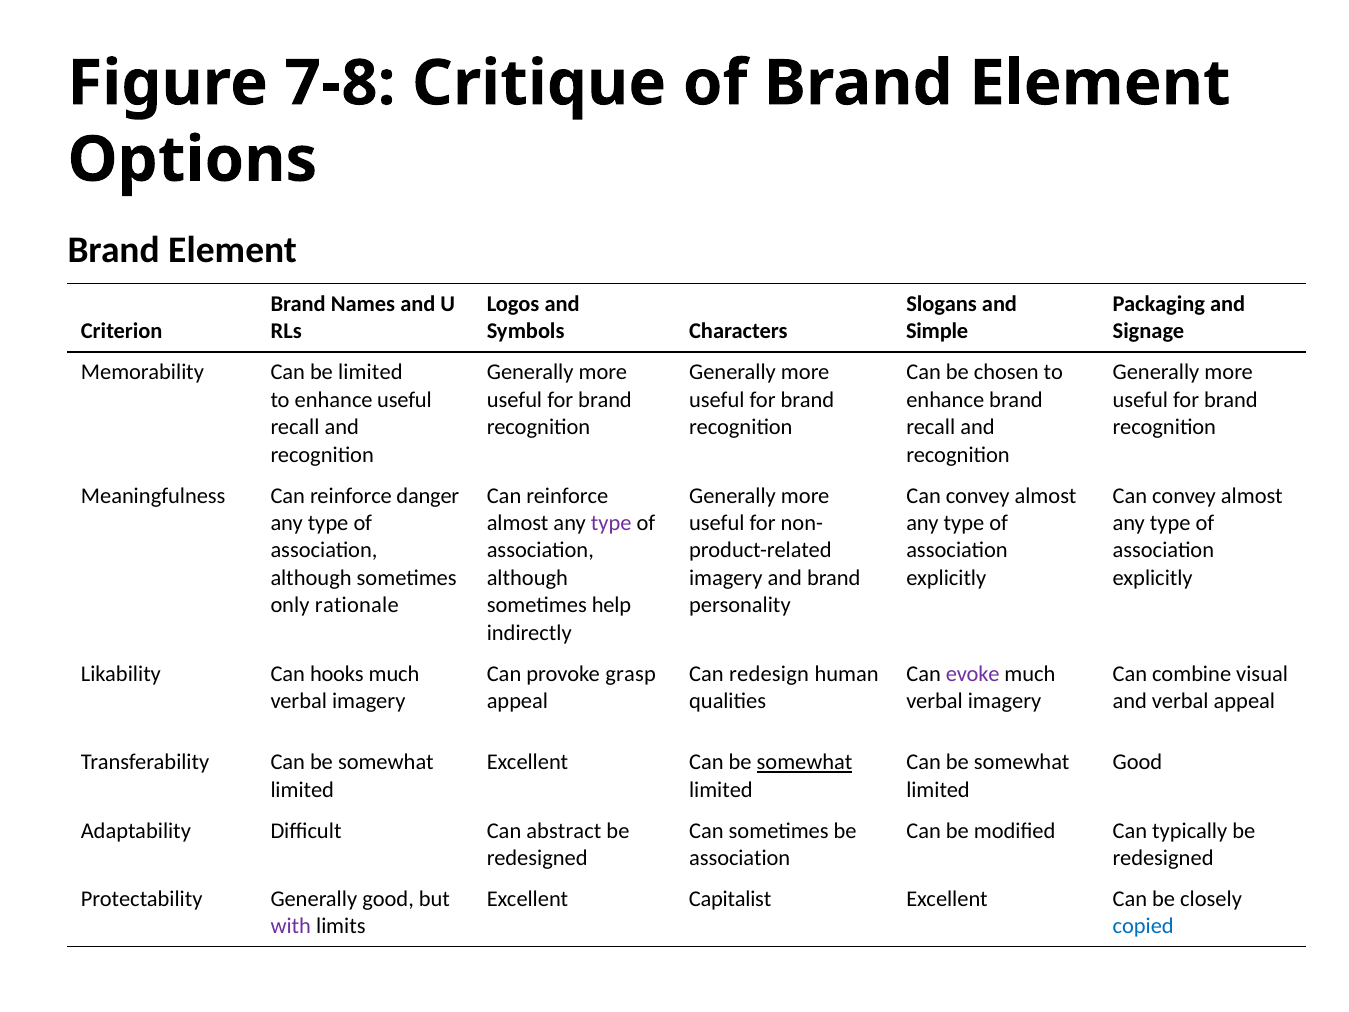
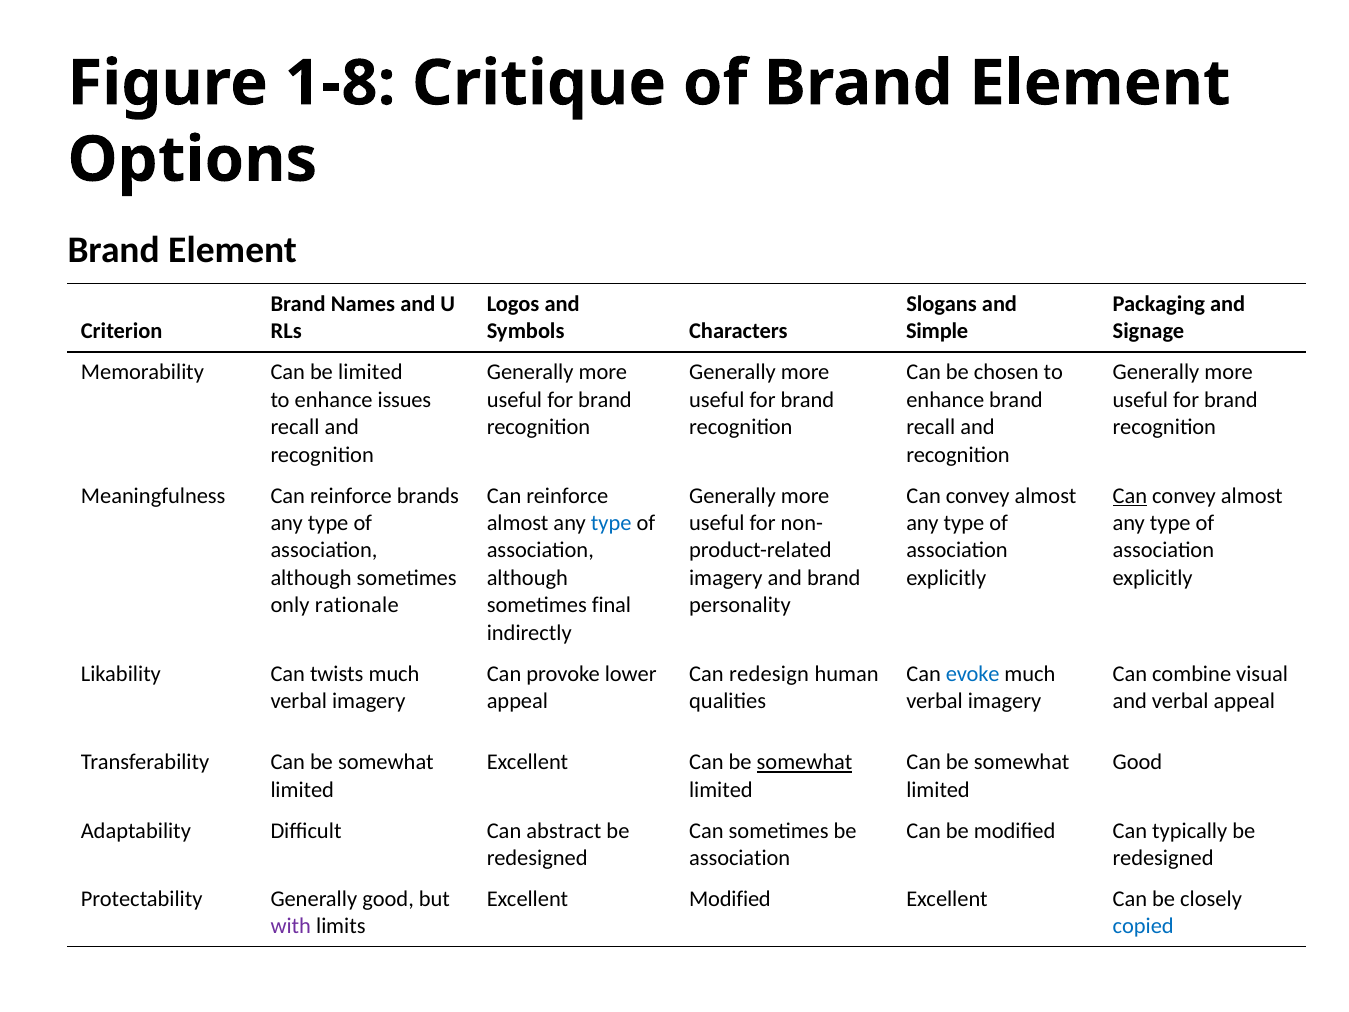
7-8: 7-8 -> 1-8 (340, 83)
enhance useful: useful -> issues (404, 400)
danger: danger -> brands (428, 495)
Can underline: none -> present (1130, 495)
type colour: purple -> blue (611, 523)
help: help -> final (611, 605)
hooks: hooks -> twists (337, 673)
grasp: grasp -> lower (631, 673)
evoke colour: purple -> blue (973, 673)
Excellent Capitalist: Capitalist -> Modified (730, 899)
